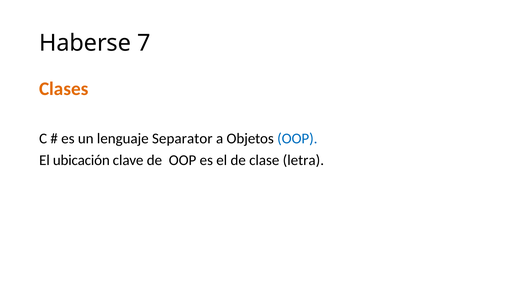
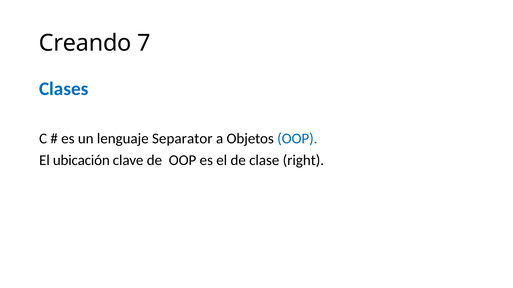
Haberse: Haberse -> Creando (85, 43)
Clases colour: orange -> blue (64, 89)
letra: letra -> right (303, 160)
